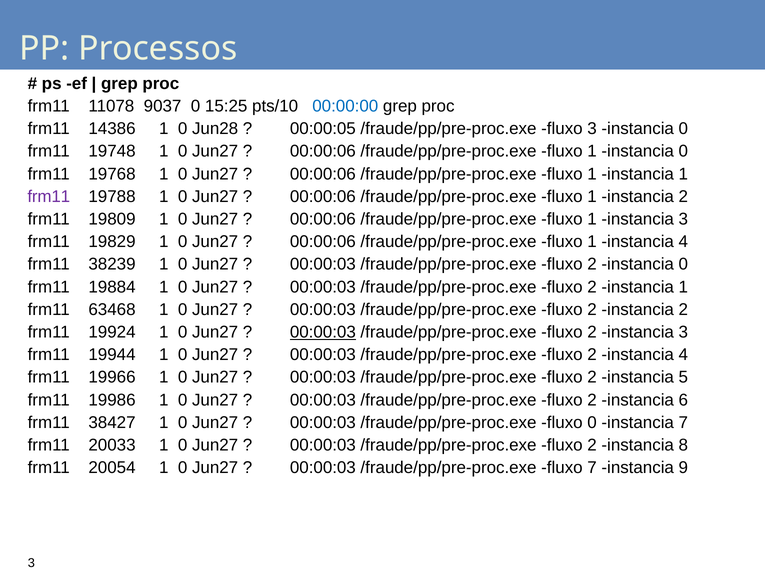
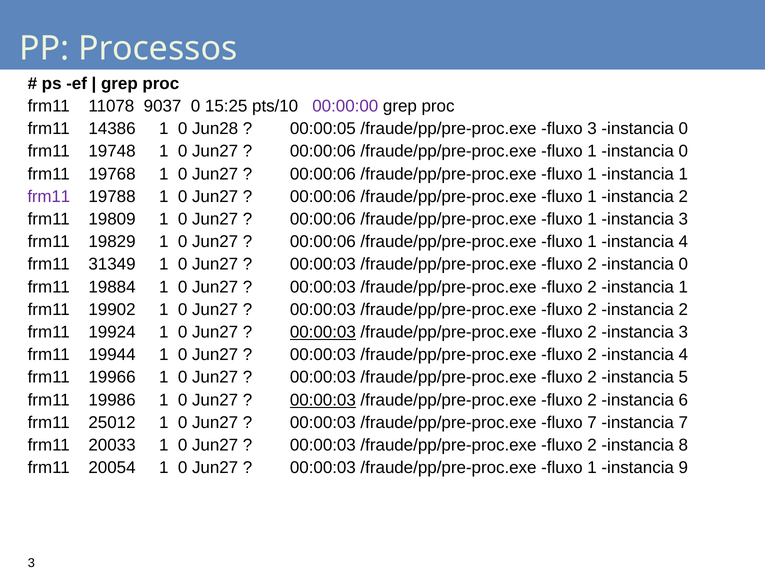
00:00:00 colour: blue -> purple (345, 106)
38239: 38239 -> 31349 (112, 264)
63468: 63468 -> 19902 (112, 309)
00:00:03 underline: none -> present (323, 400)
38427: 38427 -> 25012 (112, 422)
fluxo 0: 0 -> 7 (592, 422)
00:00:03 /fraude/pp/pre-proc.exe fluxo 7: 7 -> 1 (592, 468)
